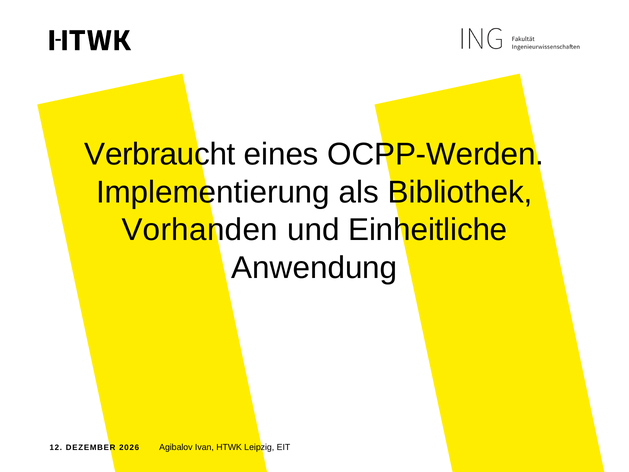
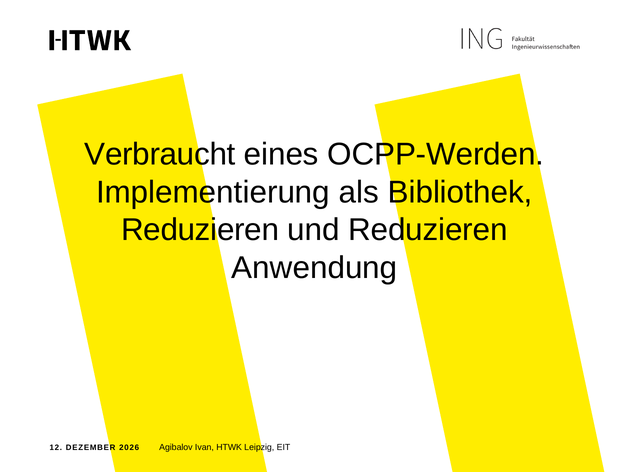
Vorhanden: Vorhanden -> Reduzieren (200, 230)
und Einheitliche: Einheitliche -> Reduzieren (428, 230)
